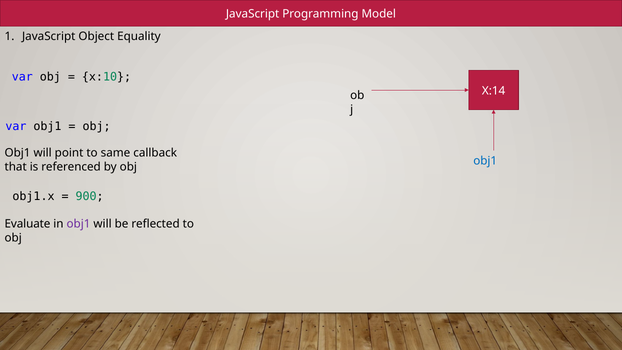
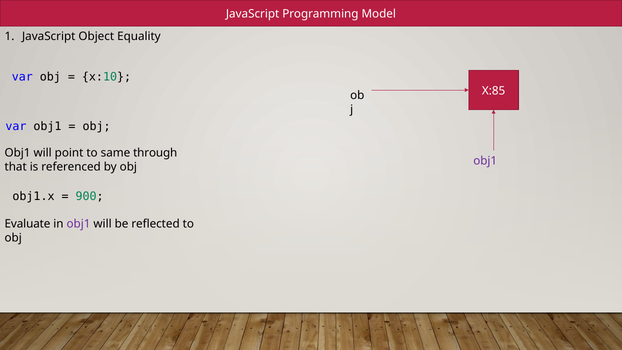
X:14: X:14 -> X:85 (494, 91)
callback: callback -> through (155, 153)
obj1 colour: blue -> purple (485, 161)
